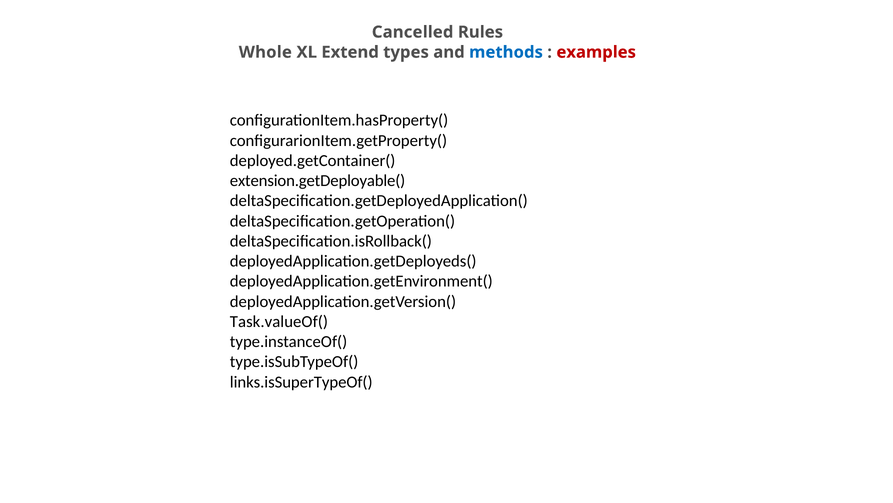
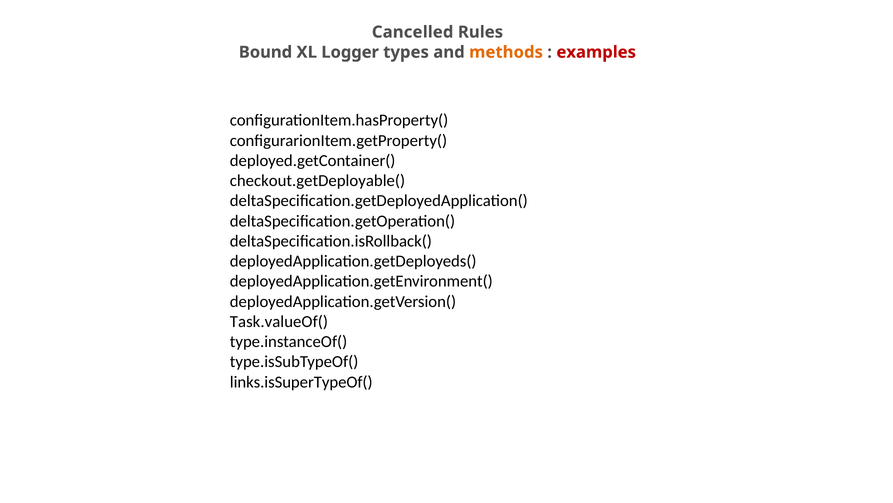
Whole: Whole -> Bound (265, 52)
Extend: Extend -> Logger (350, 52)
methods colour: blue -> orange (506, 52)
extension.getDeployable(: extension.getDeployable( -> checkout.getDeployable( (317, 181)
